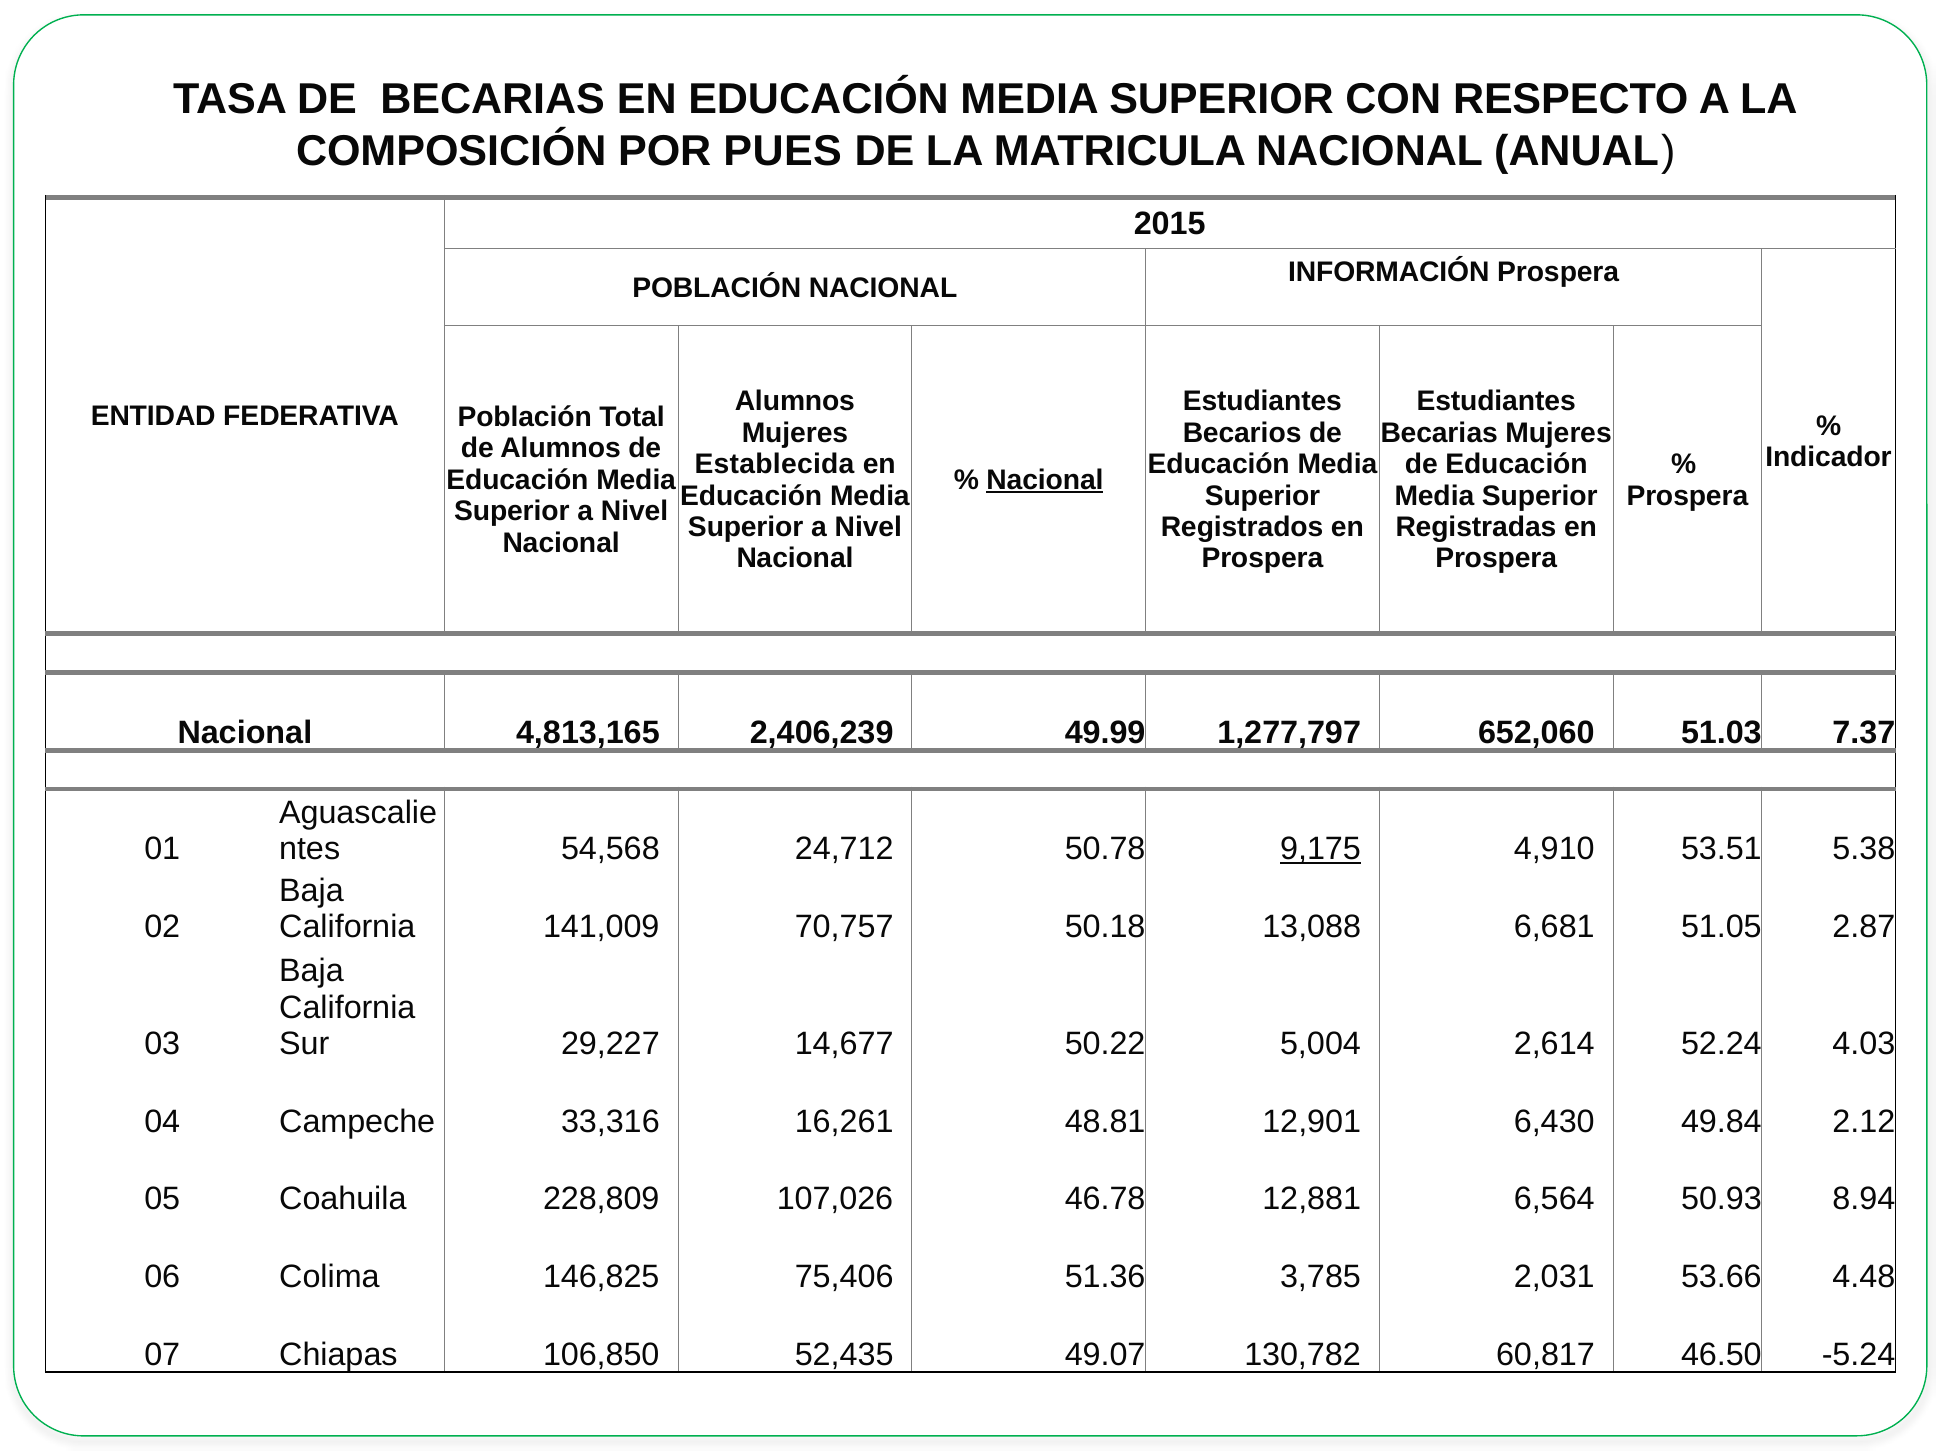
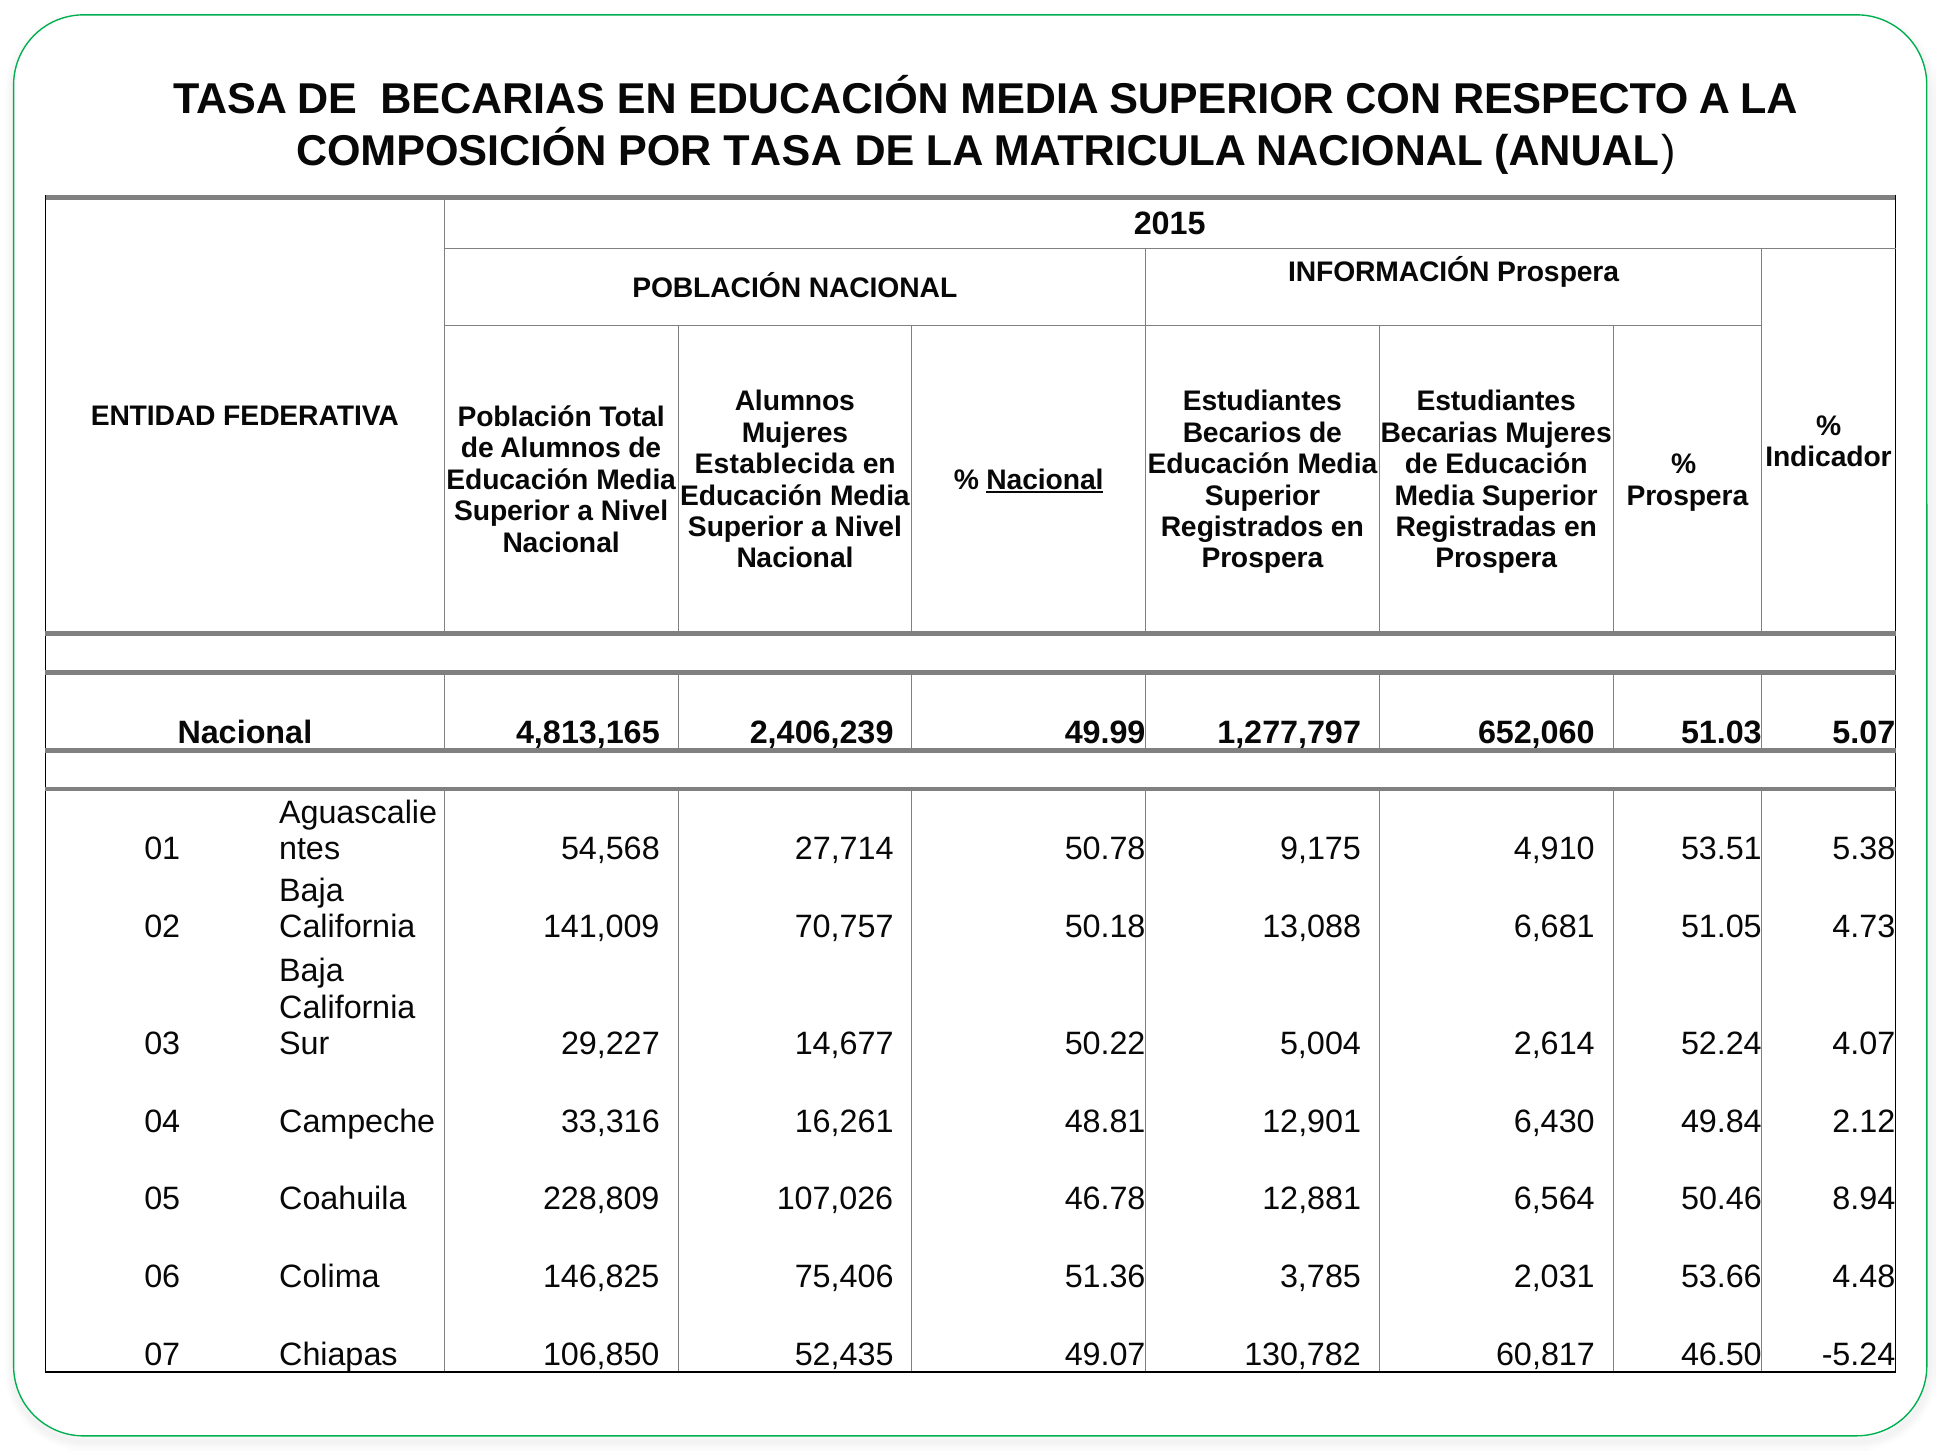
POR PUES: PUES -> TASA (783, 151)
7.37: 7.37 -> 5.07 (1864, 733)
24,712: 24,712 -> 27,714 (844, 849)
9,175 underline: present -> none (1321, 849)
2.87: 2.87 -> 4.73 (1864, 927)
4.03: 4.03 -> 4.07 (1864, 1043)
50.93: 50.93 -> 50.46 (1721, 1199)
